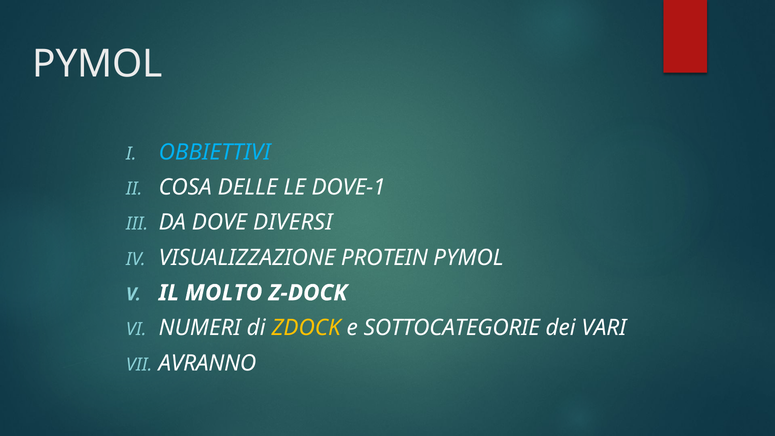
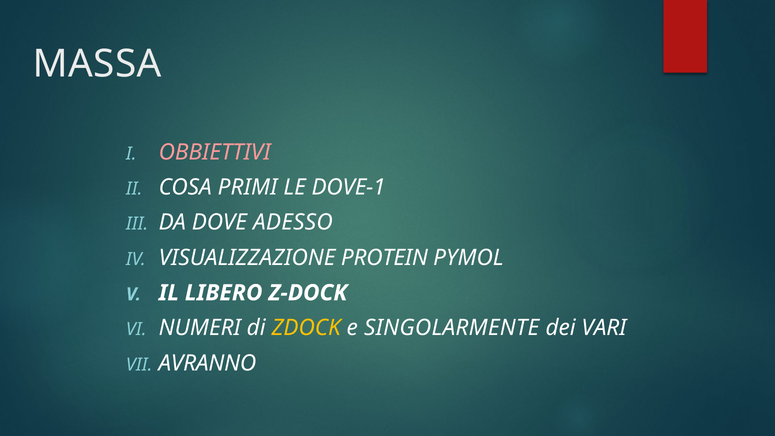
PYMOL: PYMOL -> MASSA (97, 64)
OBBIETTIVI colour: light blue -> pink (215, 152)
DELLE: DELLE -> PRIMI (248, 187)
DIVERSI: DIVERSI -> ADESSO (293, 222)
MOLTO: MOLTO -> LIBERO (224, 293)
SOTTOCATEGORIE: SOTTOCATEGORIE -> SINGOLARMENTE (452, 328)
